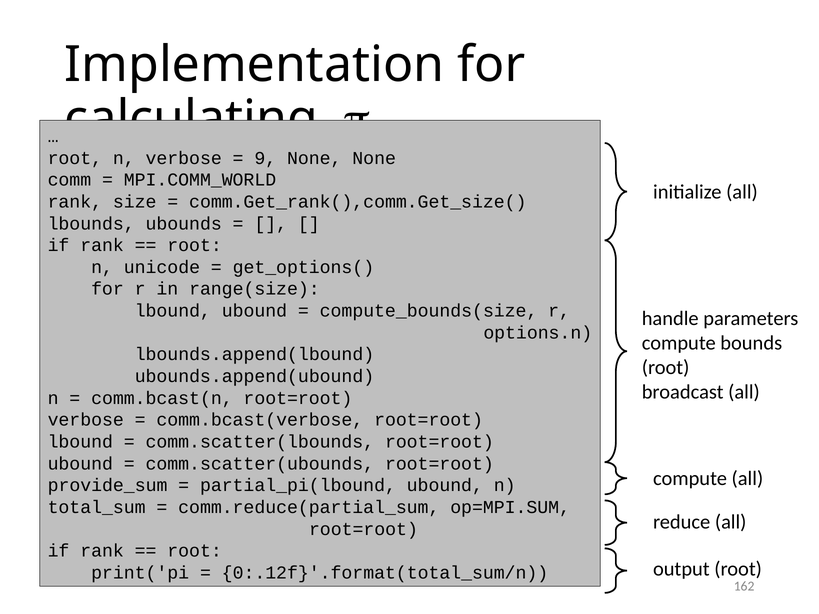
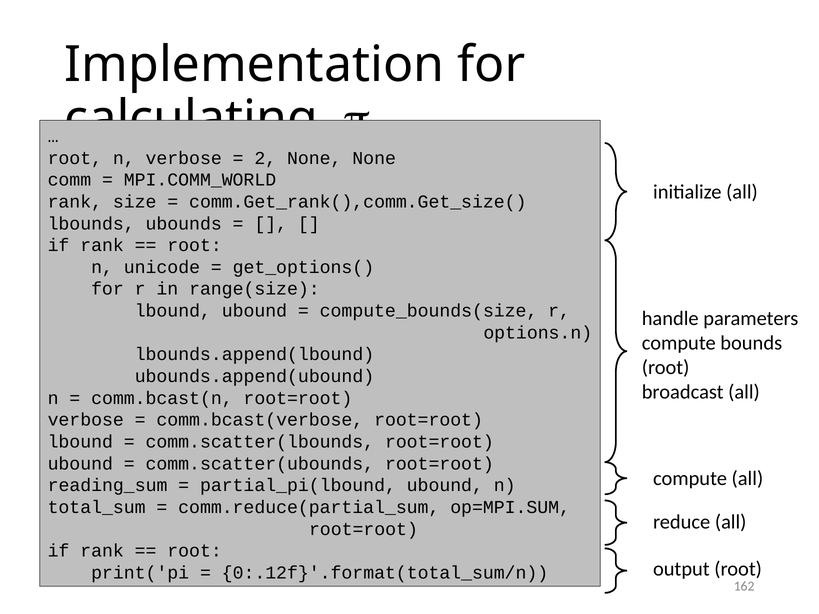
9: 9 -> 2 (265, 158)
provide_sum: provide_sum -> reading_sum (108, 486)
